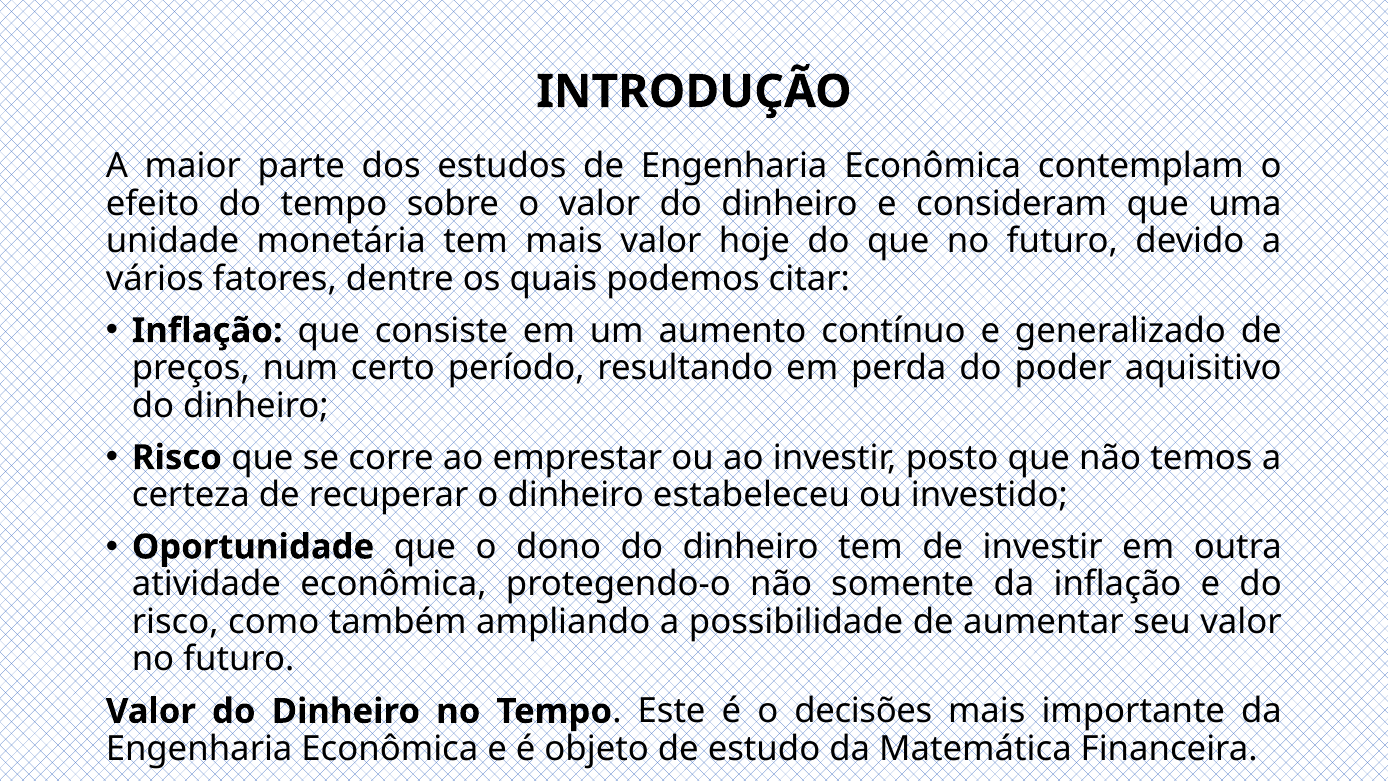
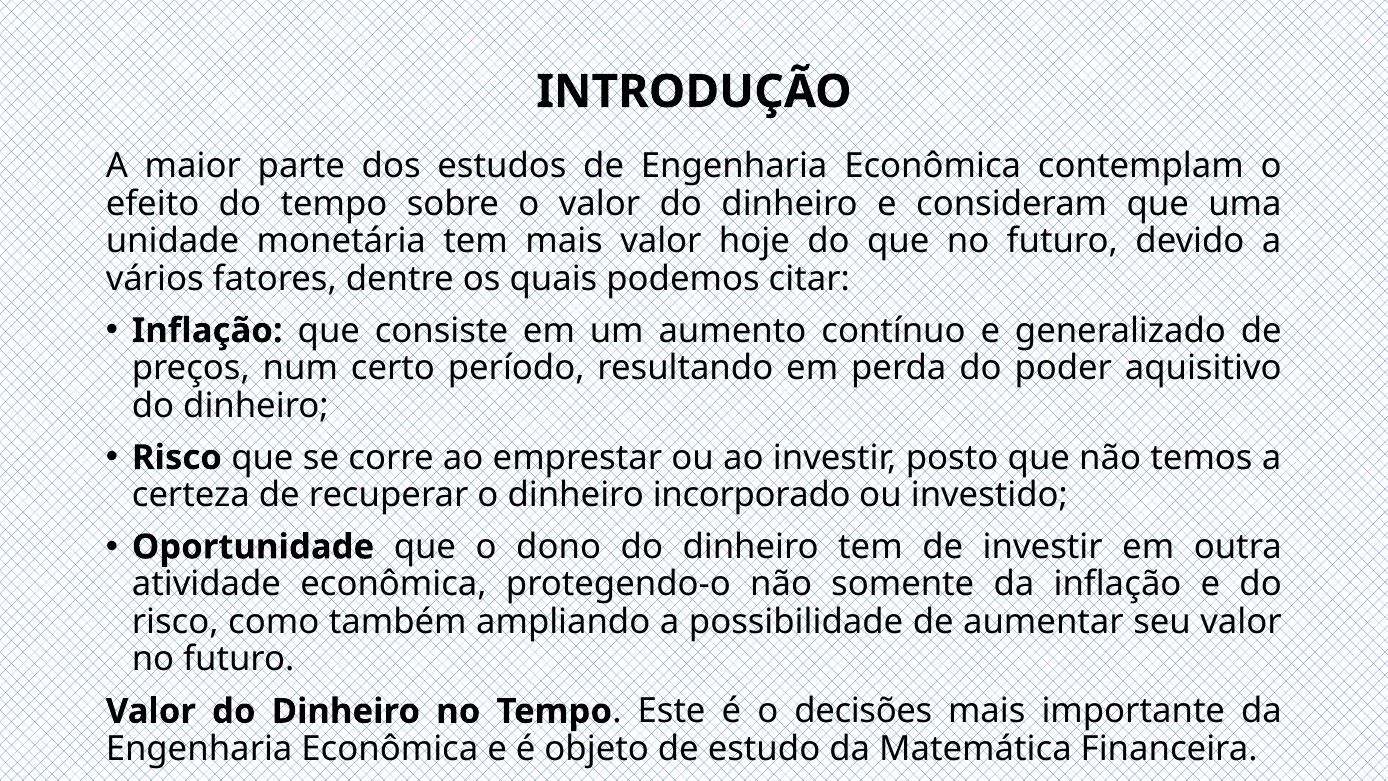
estabeleceu: estabeleceu -> incorporado (752, 495)
